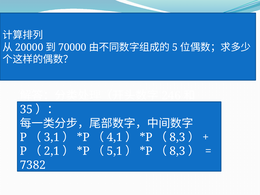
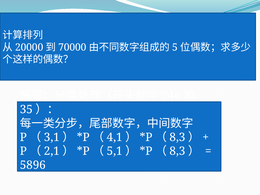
7382: 7382 -> 5896 (33, 165)
